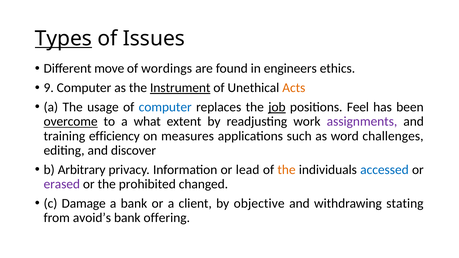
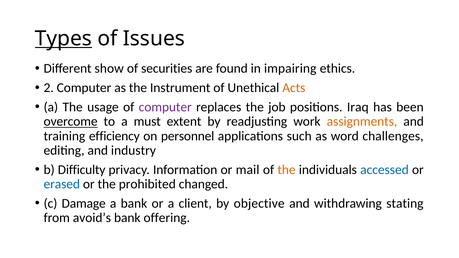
move: move -> show (109, 69)
wordings: wordings -> securities (167, 69)
engineers: engineers -> impairing (290, 69)
9: 9 -> 2 (49, 88)
Instrument underline: present -> none (180, 88)
computer colour: blue -> purple (165, 107)
job underline: present -> none (277, 107)
Feel: Feel -> Iraq (358, 107)
what: what -> must (147, 122)
assignments colour: purple -> orange (362, 122)
measures: measures -> personnel (188, 136)
discover: discover -> industry (133, 150)
Arbitrary: Arbitrary -> Difficulty (82, 170)
lead: lead -> mail (248, 170)
erased colour: purple -> blue (62, 184)
